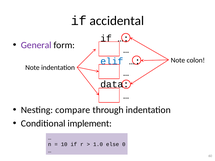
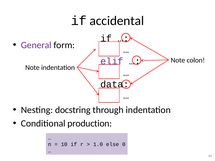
elif colour: blue -> purple (112, 61)
compare: compare -> docstring (73, 110)
implement: implement -> production (90, 124)
